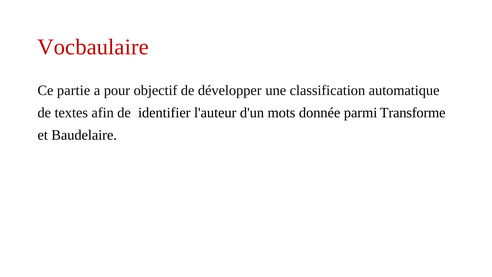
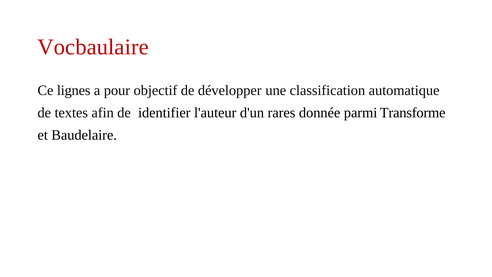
partie: partie -> lignes (74, 90)
mots: mots -> rares (281, 113)
